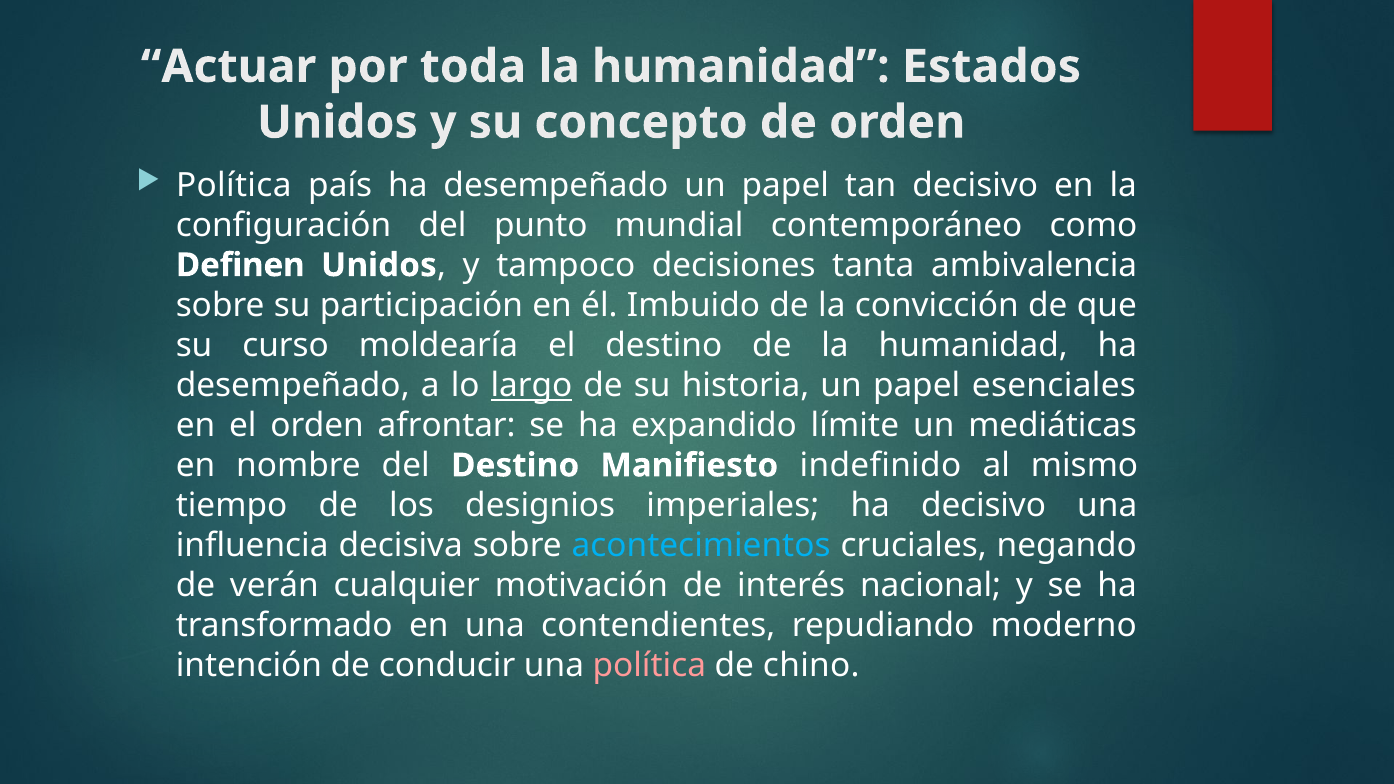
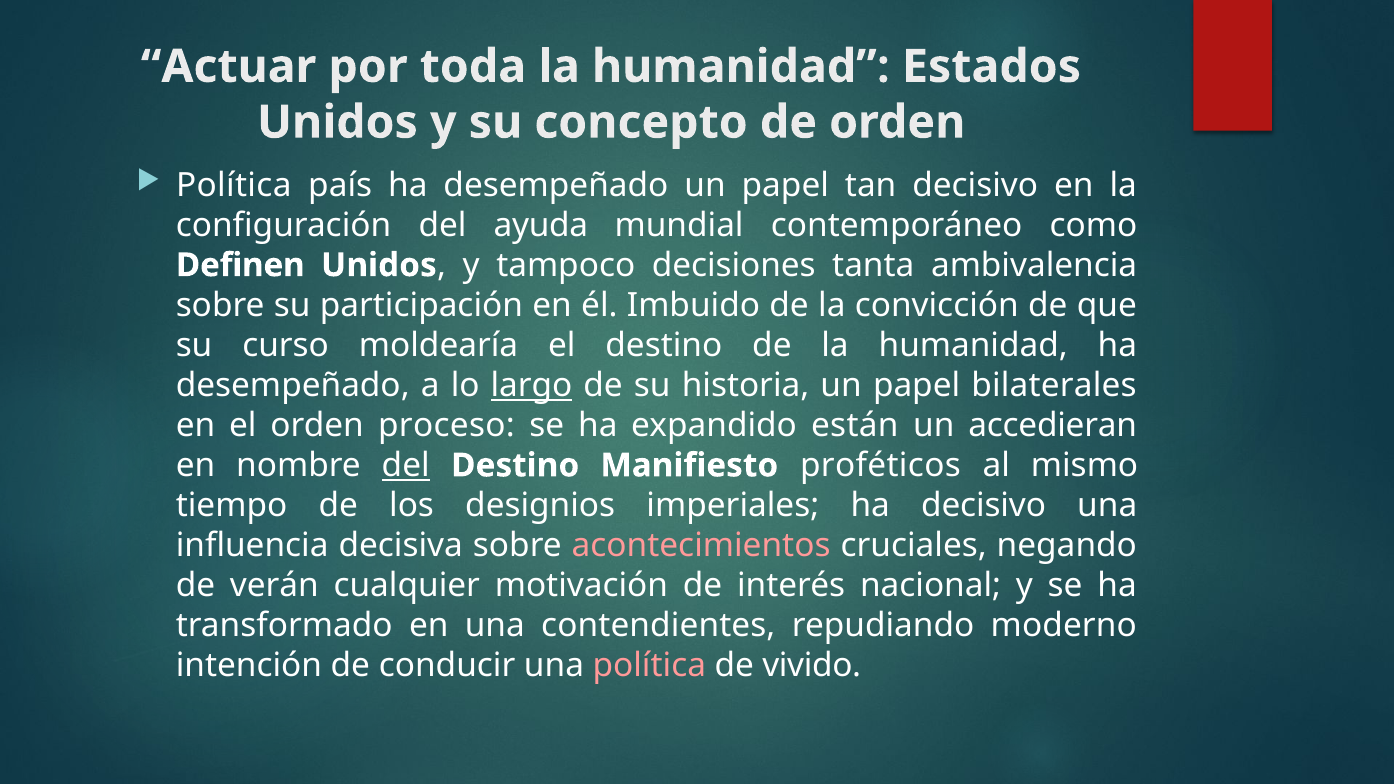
punto: punto -> ayuda (541, 225)
esenciales: esenciales -> bilaterales (1054, 385)
afrontar: afrontar -> proceso (446, 425)
límite: límite -> están (855, 425)
mediáticas: mediáticas -> accedieran (1053, 425)
del underline: none -> present (406, 466)
indefinido: indefinido -> proféticos (880, 466)
acontecimientos colour: light blue -> pink (701, 546)
chino: chino -> vivido (812, 666)
